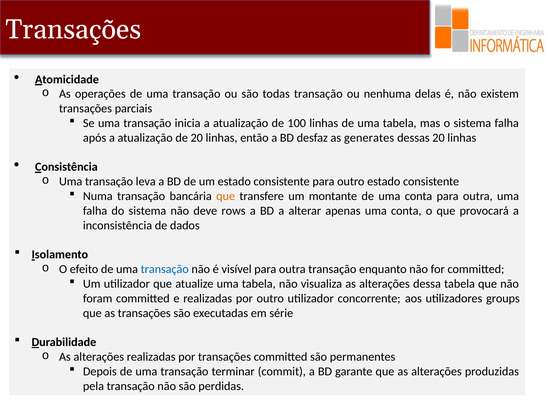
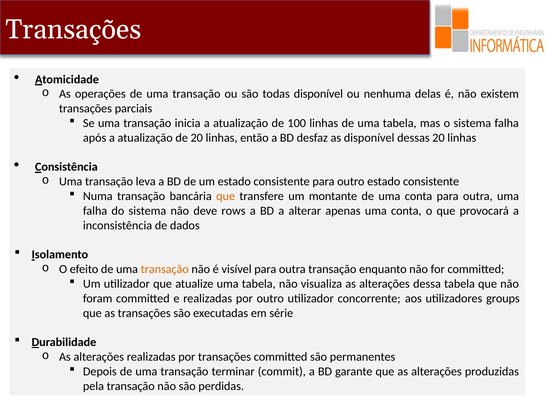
todas transação: transação -> disponível (318, 94)
as generates: generates -> disponível (369, 138)
transação colour: blue -> orange (165, 269)
